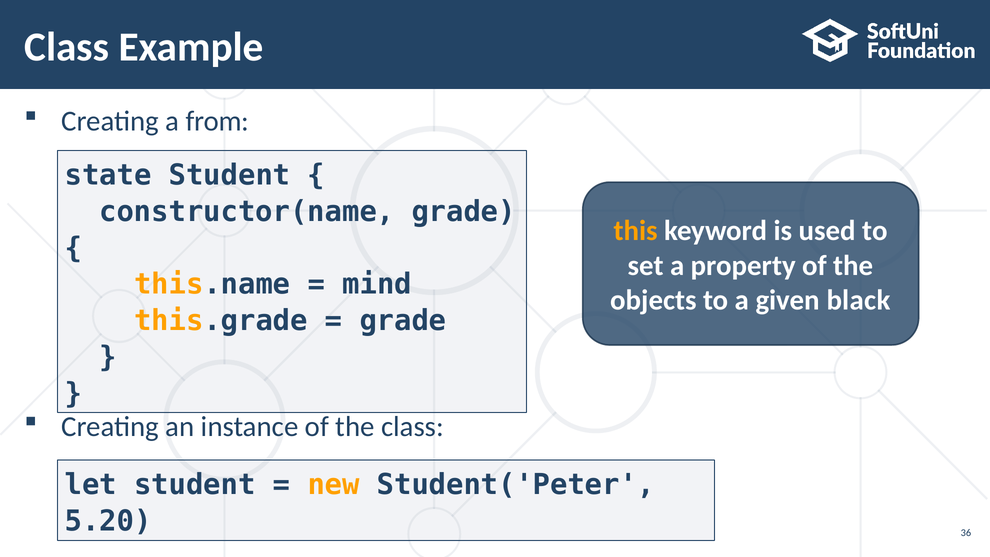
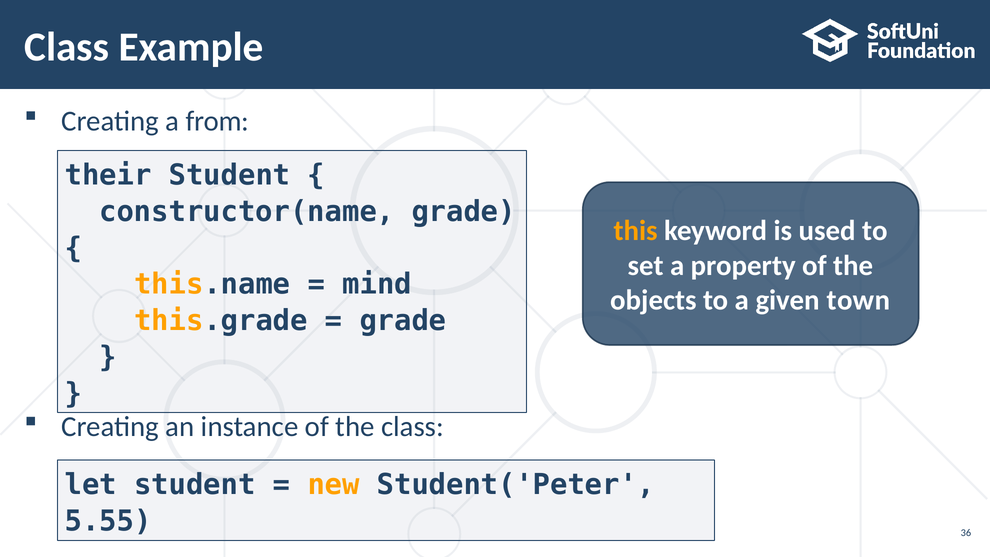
state: state -> their (108, 175)
black: black -> town (858, 300)
5.20: 5.20 -> 5.55 (108, 521)
